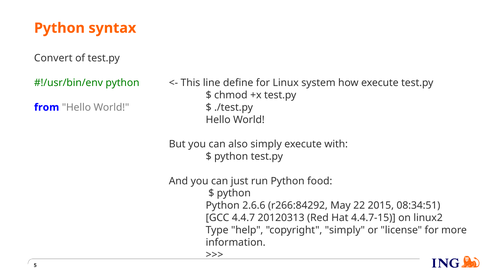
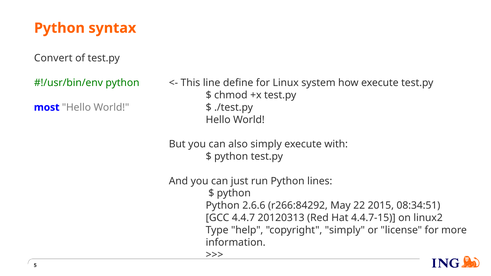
from: from -> most (47, 107)
food: food -> lines (320, 181)
